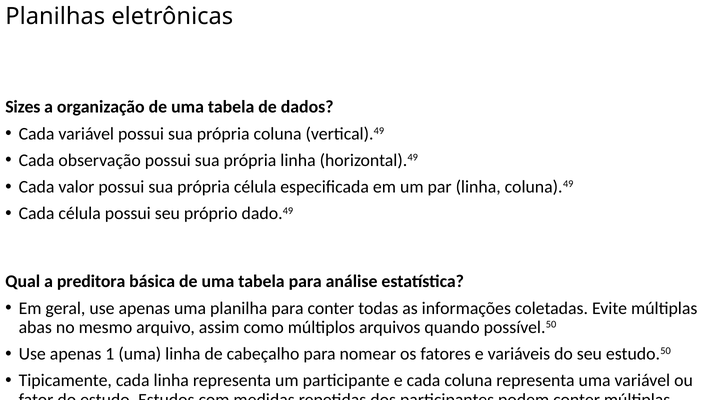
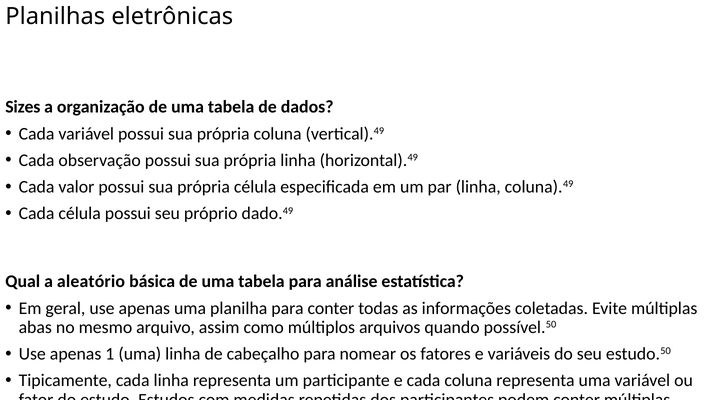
preditora: preditora -> aleatório (91, 281)
